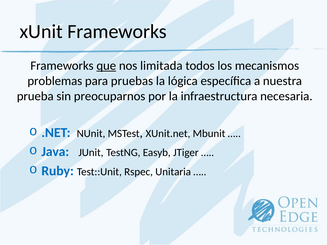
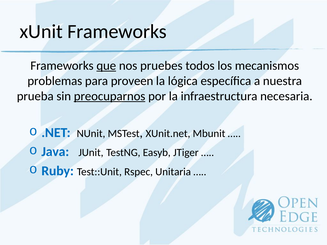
limitada: limitada -> pruebes (161, 66)
pruebas: pruebas -> proveen (132, 81)
preocuparnos underline: none -> present (110, 96)
